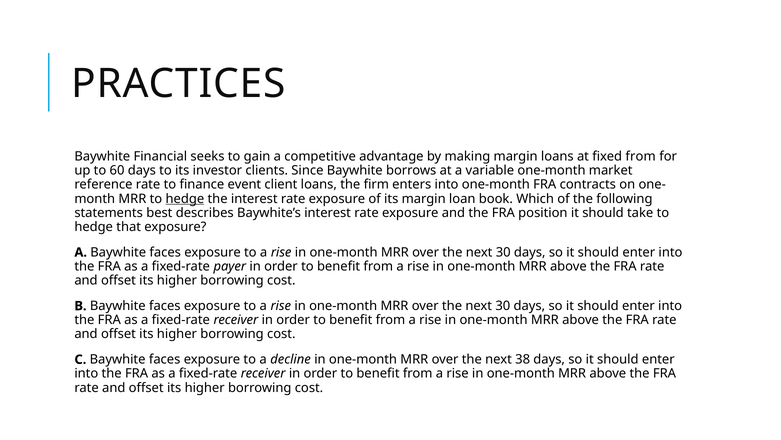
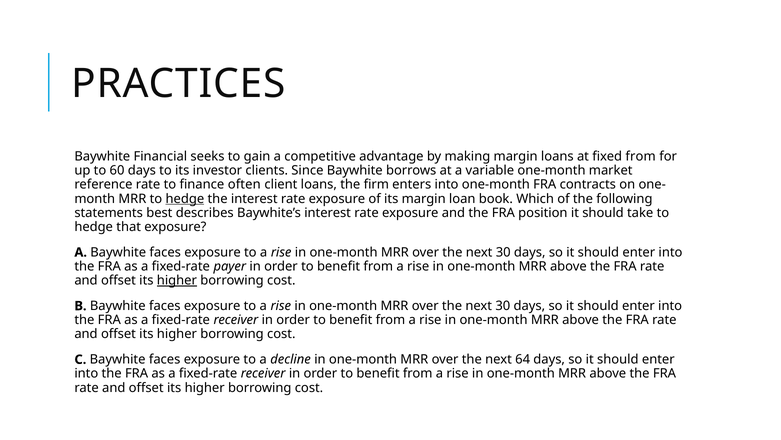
event: event -> often (244, 184)
higher underline: none -> present (177, 280)
38: 38 -> 64 (523, 359)
